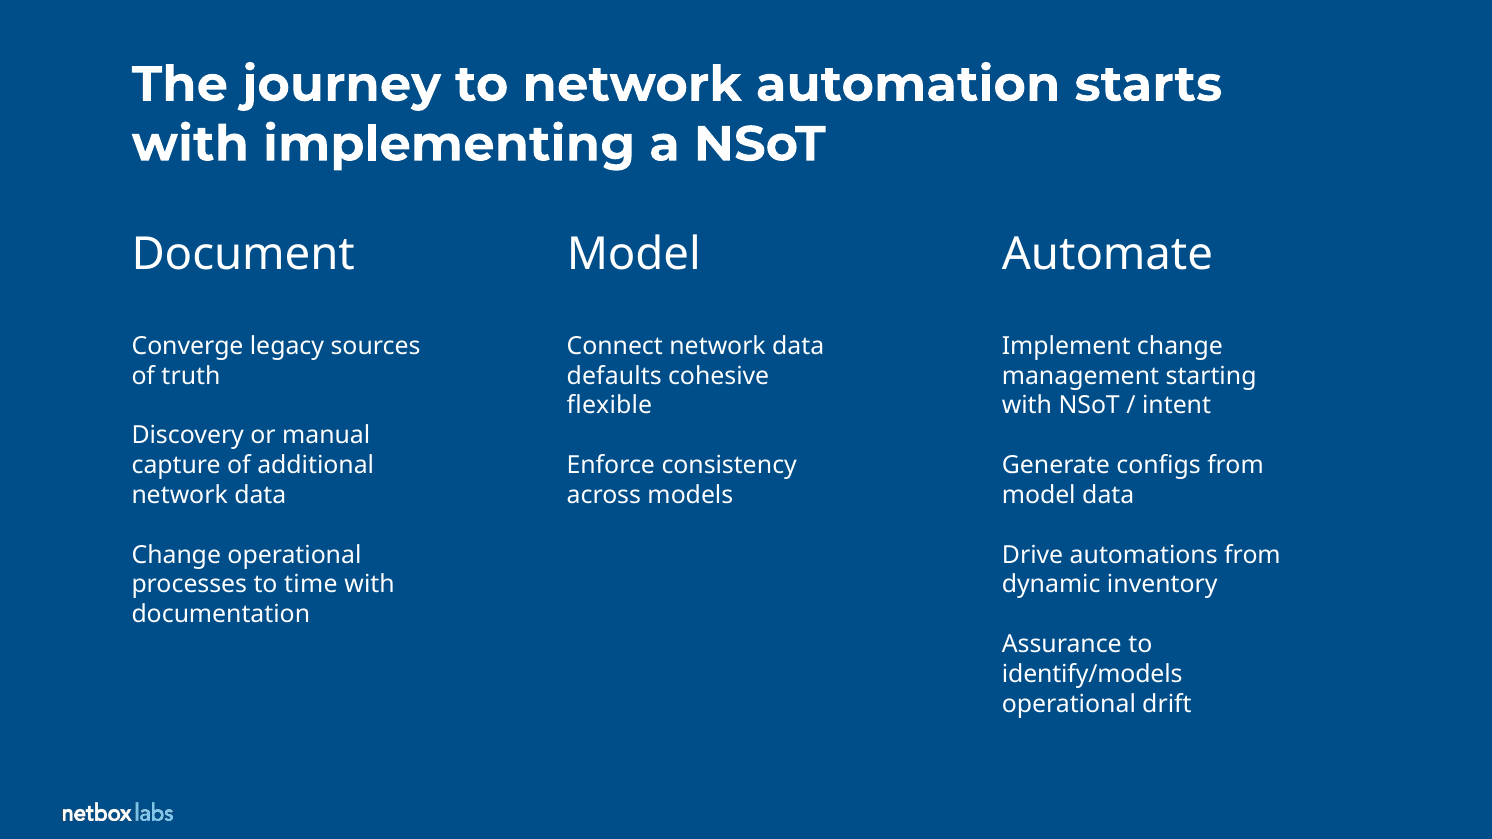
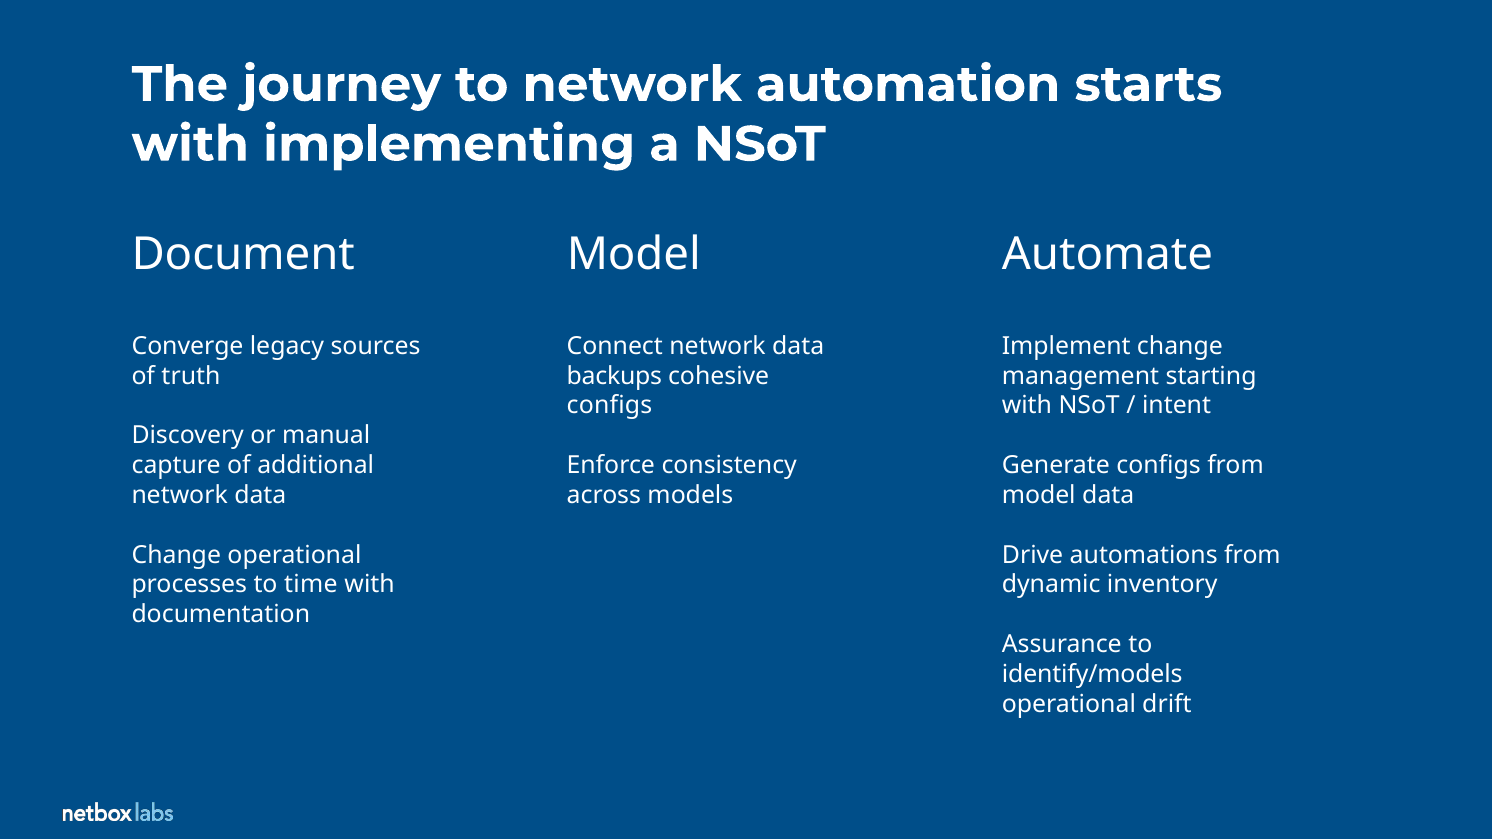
defaults: defaults -> backups (614, 376)
flexible: flexible -> configs (609, 406)
